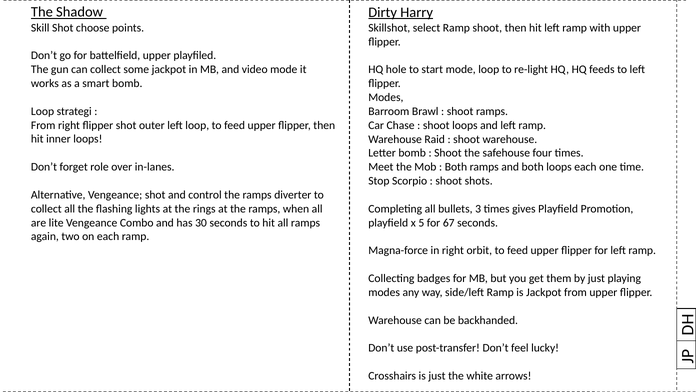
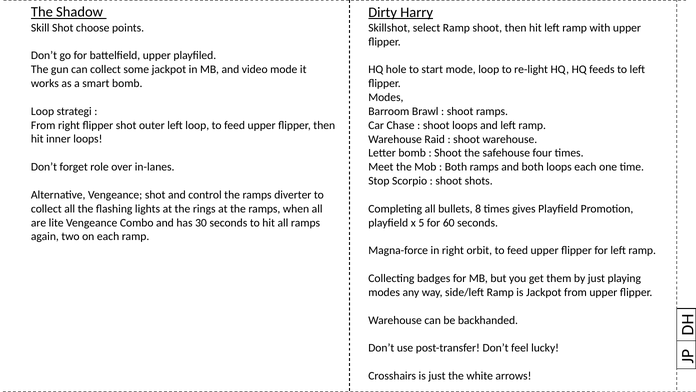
3: 3 -> 8 (478, 209)
67: 67 -> 60 (449, 223)
